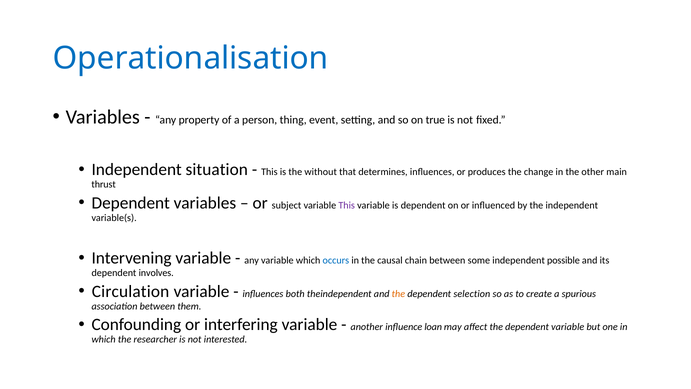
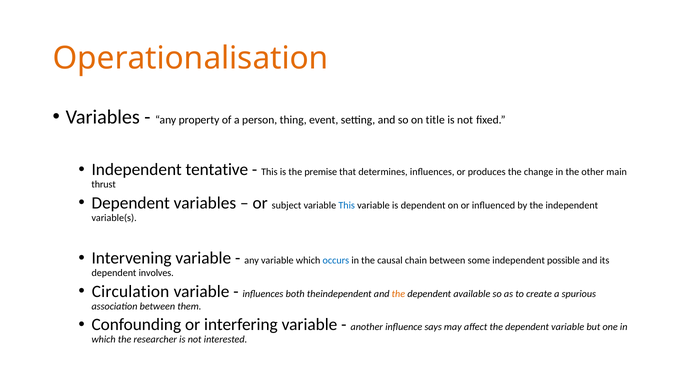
Operationalisation colour: blue -> orange (191, 58)
true: true -> title (435, 120)
situation: situation -> tentative (217, 170)
without: without -> premise (321, 172)
This colour: purple -> blue (347, 205)
selection: selection -> available (472, 294)
loan: loan -> says (433, 327)
